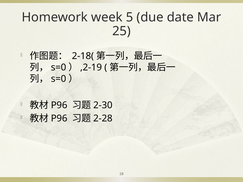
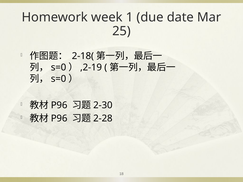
5: 5 -> 1 (130, 17)
